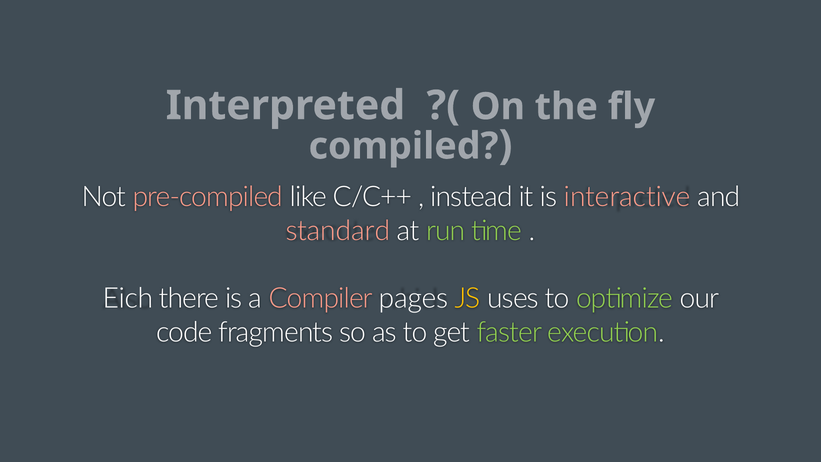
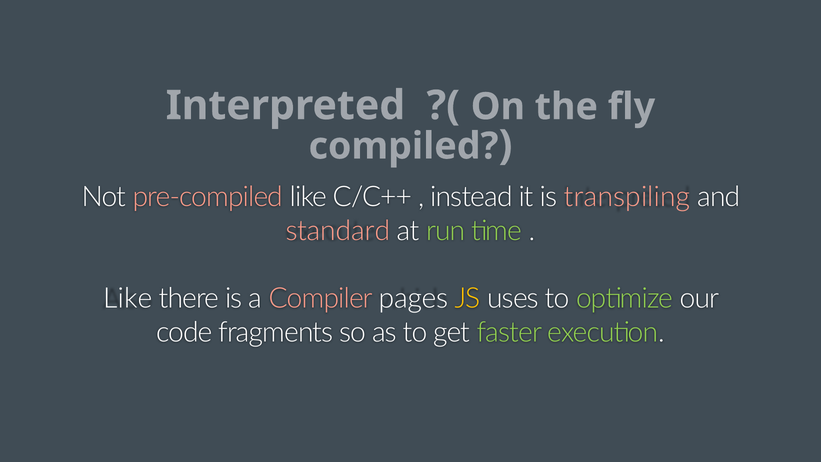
interactive: interactive -> transpiling (627, 197)
Eich: Eich -> Like (128, 299)
